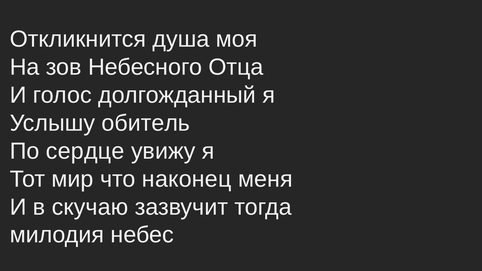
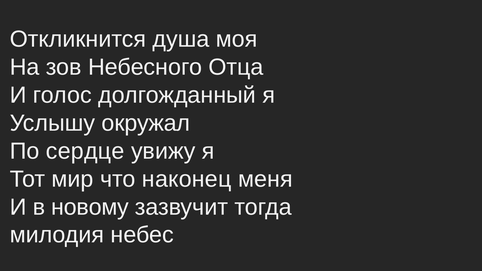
обитель: обитель -> окружал (146, 123)
скучаю: скучаю -> новому (90, 207)
